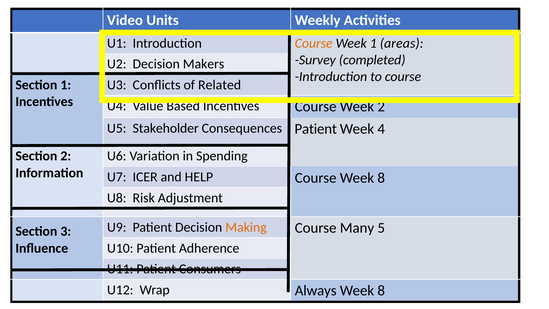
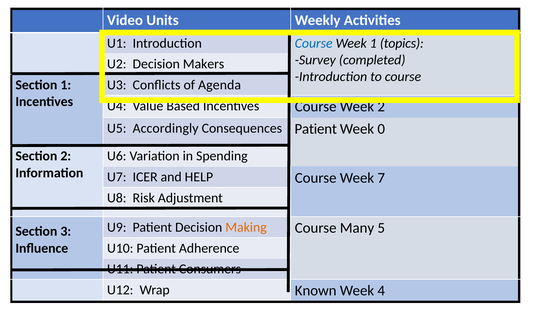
Course colour: orange -> blue (314, 43)
areas: areas -> topics (402, 43)
Related: Related -> Agenda (220, 85)
Stakeholder: Stakeholder -> Accordingly (166, 128)
4: 4 -> 0 (381, 129)
Course Week 8: 8 -> 7 (381, 178)
Always: Always -> Known (316, 291)
8: 8 -> 4 (381, 291)
